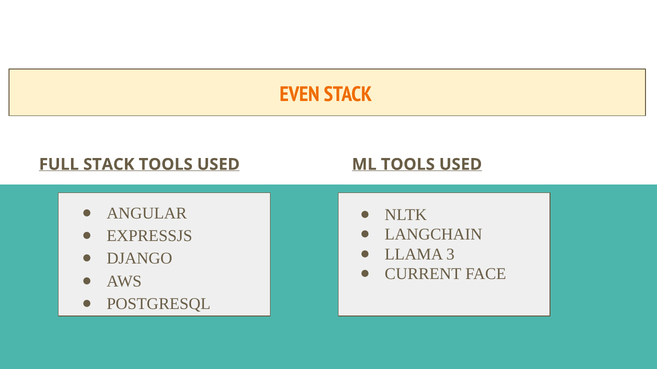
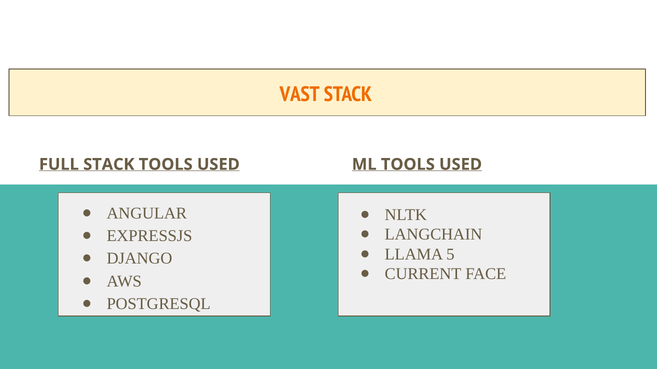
EVEN: EVEN -> VAST (300, 94)
3: 3 -> 5 (450, 255)
